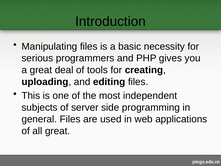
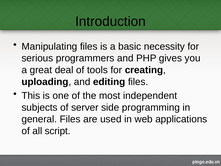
all great: great -> script (58, 131)
